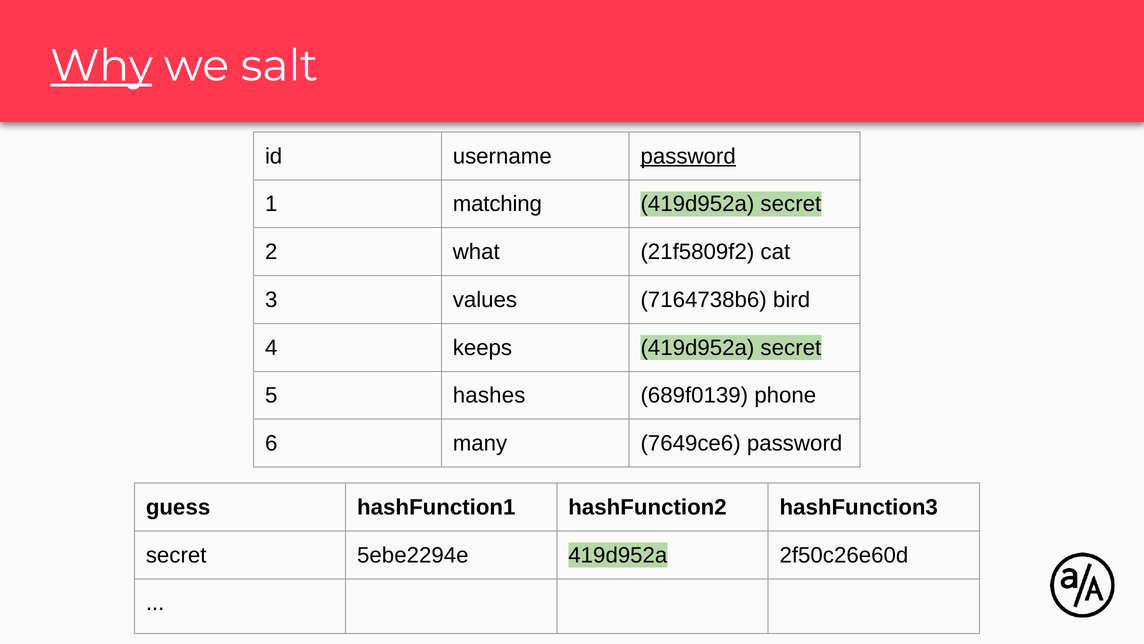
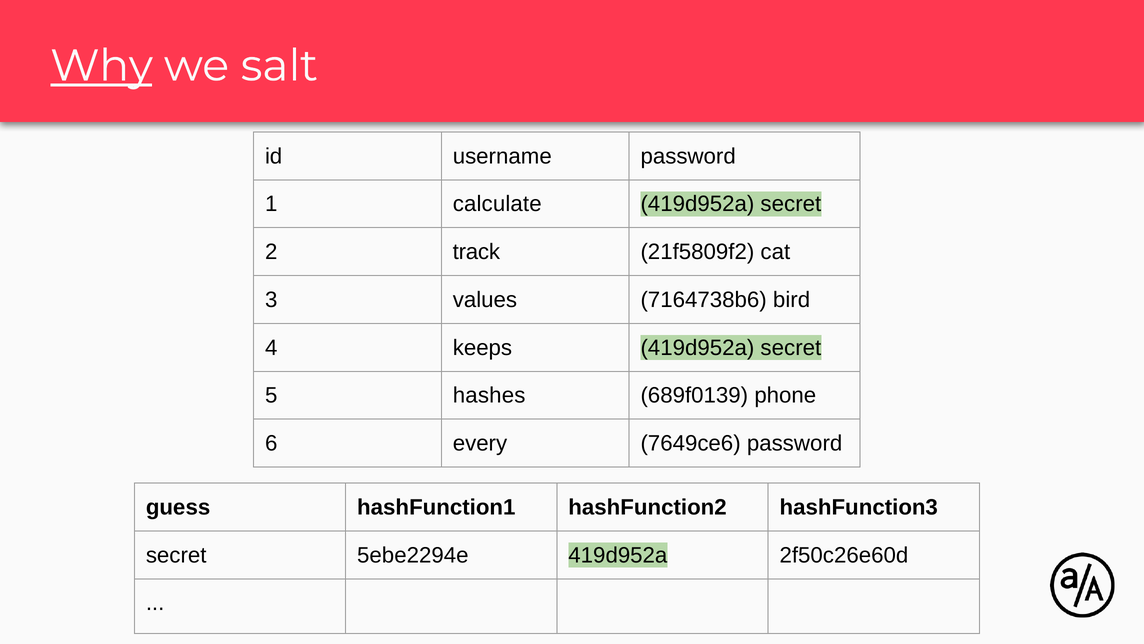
password underline: present -> none (688, 156)
matching: matching -> calculate (497, 204)
what: what -> track (476, 252)
many: many -> every (480, 443)
